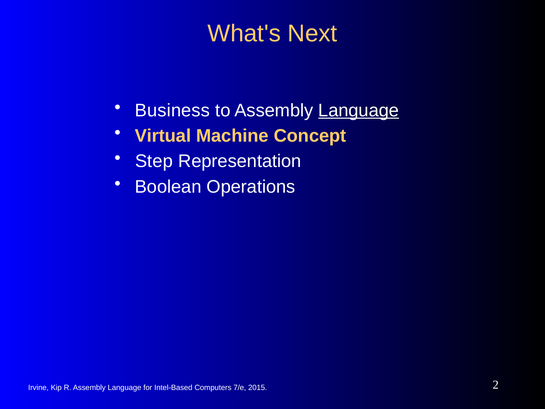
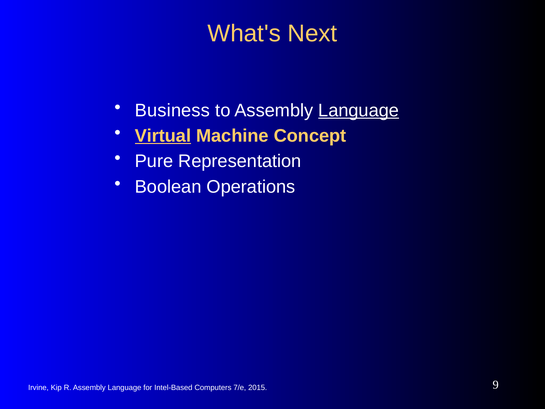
Virtual underline: none -> present (163, 136)
Step: Step -> Pure (154, 161)
2: 2 -> 9 (496, 385)
